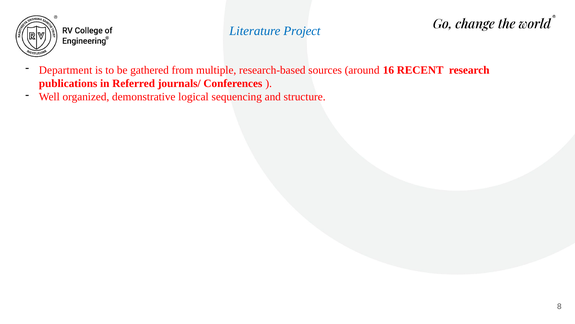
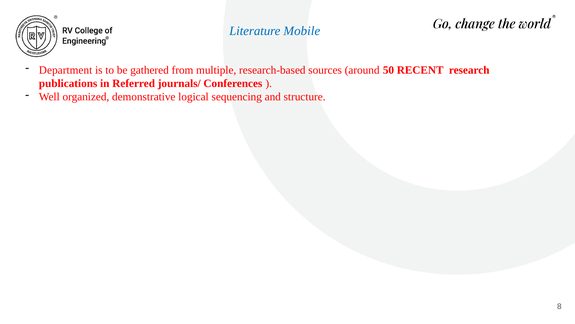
Project: Project -> Mobile (302, 31)
16: 16 -> 50 (388, 70)
